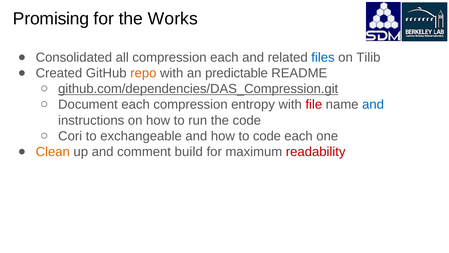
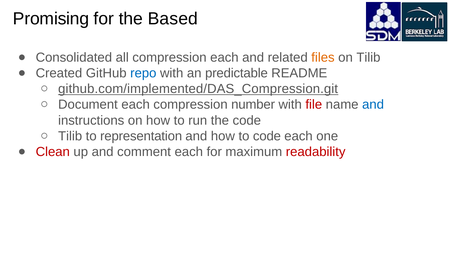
Works: Works -> Based (173, 19)
files colour: blue -> orange (323, 57)
repo colour: orange -> blue (143, 73)
github.com/dependencies/DAS_Compression.git: github.com/dependencies/DAS_Compression.git -> github.com/implemented/DAS_Compression.git (198, 89)
entropy: entropy -> number (253, 104)
Cori: Cori -> Tilib (70, 136)
exchangeable: exchangeable -> representation (141, 136)
Clean colour: orange -> red (53, 152)
comment build: build -> each (189, 152)
